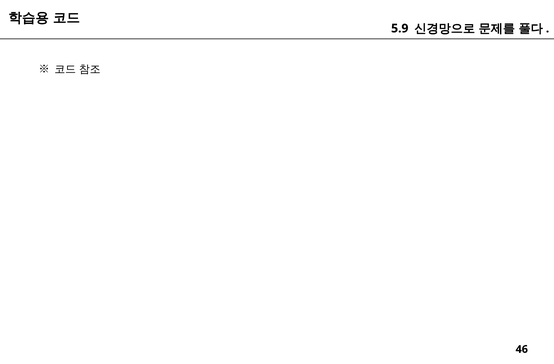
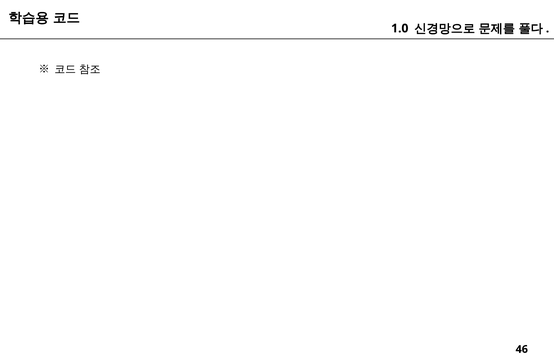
5.9: 5.9 -> 1.0 (400, 28)
